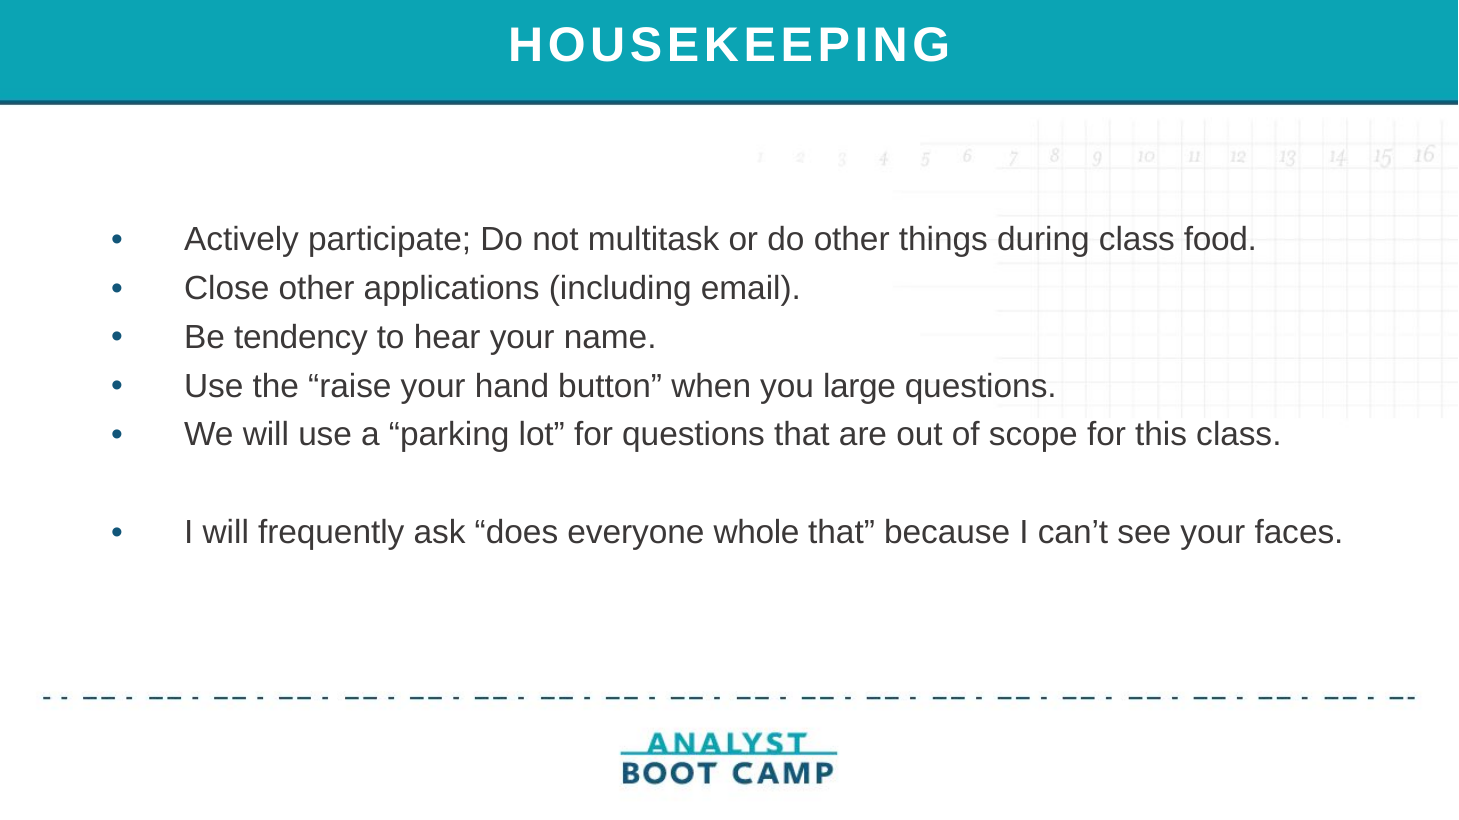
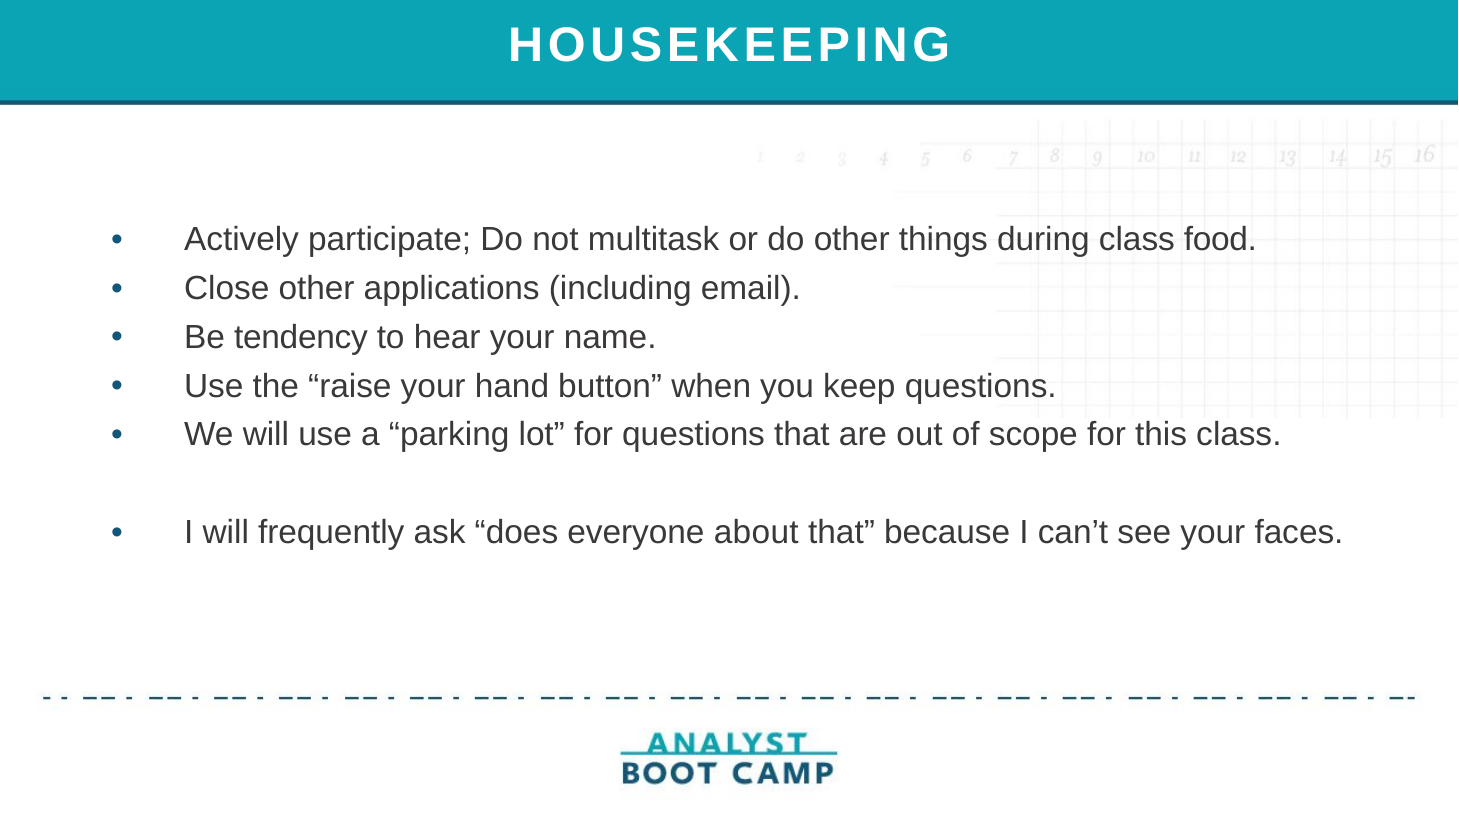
large: large -> keep (859, 386)
whole: whole -> about (756, 533)
